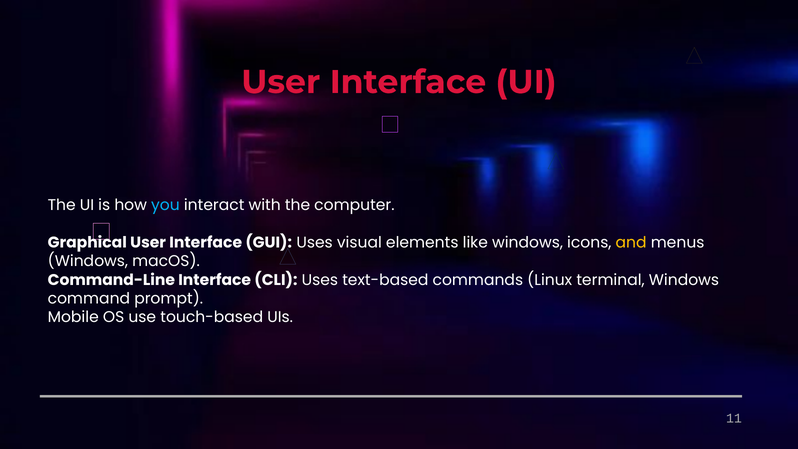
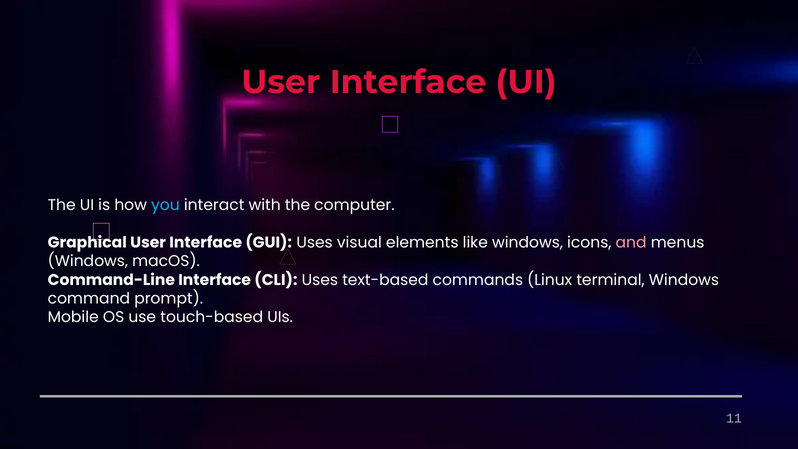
and colour: yellow -> pink (631, 243)
